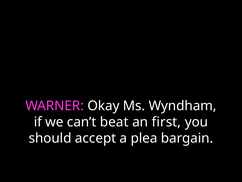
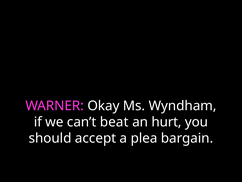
first: first -> hurt (167, 122)
